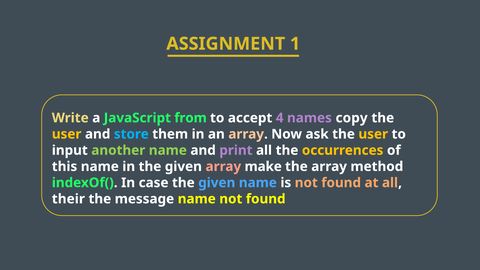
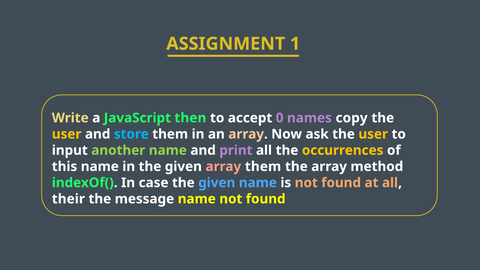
from: from -> then (190, 118)
4: 4 -> 0 (280, 118)
array make: make -> them (263, 167)
